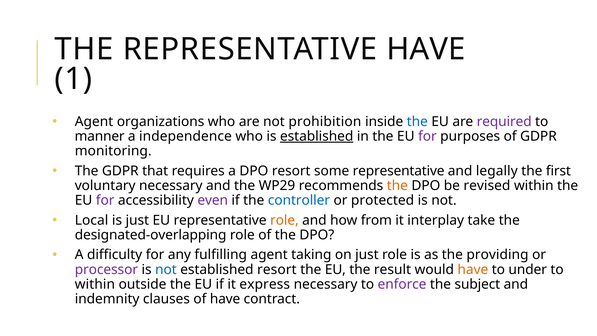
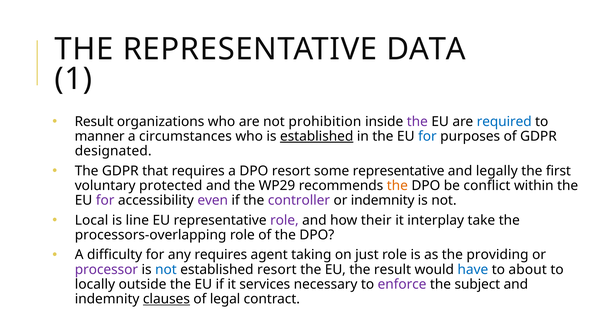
REPRESENTATIVE HAVE: HAVE -> DATA (426, 49)
Agent: Agent -> Result (94, 121)
the colour: blue -> purple (417, 121)
required colour: purple -> blue (504, 121)
independence: independence -> circumstances (185, 136)
for colour: purple -> blue (427, 136)
monitoring: monitoring -> designated (113, 151)
voluntary necessary: necessary -> protected (171, 186)
revised: revised -> conflict (487, 186)
controller colour: blue -> purple (299, 200)
or protected: protected -> indemnity (383, 200)
is just: just -> line (137, 220)
role colour: orange -> purple (284, 220)
from: from -> their (376, 220)
designated-overlapping: designated-overlapping -> processors-overlapping (151, 235)
any fulfilling: fulfilling -> requires (221, 255)
have colour: orange -> blue (473, 269)
under: under -> about (528, 269)
within: within -> locally (95, 284)
express: express -> services (265, 284)
clauses underline: none -> present (166, 299)
of have: have -> legal (225, 299)
